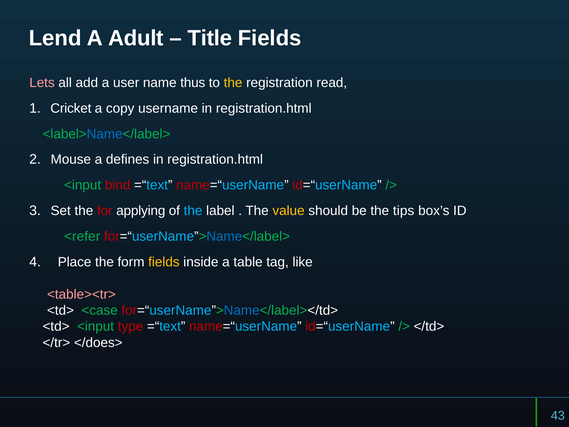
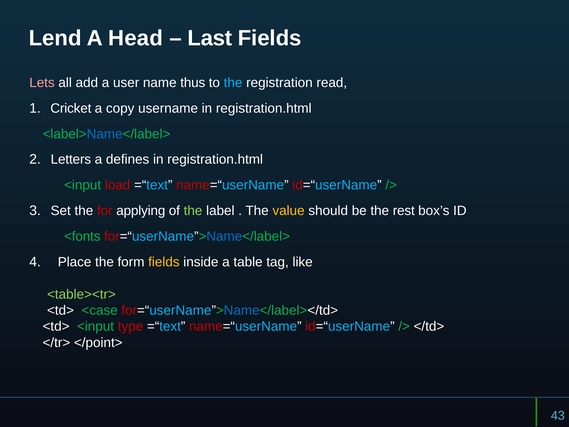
Adult: Adult -> Head (136, 38)
Title: Title -> Last (210, 38)
the colour: yellow -> light blue (233, 83)
Mouse: Mouse -> Letters (71, 159)
bind: bind -> load (118, 185)
the colour: light blue -> light green (193, 211)
tips: tips -> rest (404, 211)
<refer: <refer -> <fonts (82, 236)
<table><tr> colour: pink -> light green (81, 294)
</does>: </does> -> </point> (98, 342)
